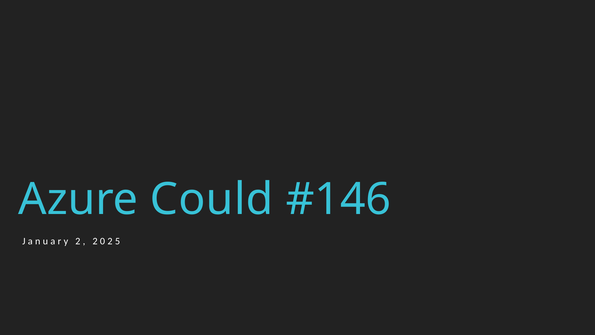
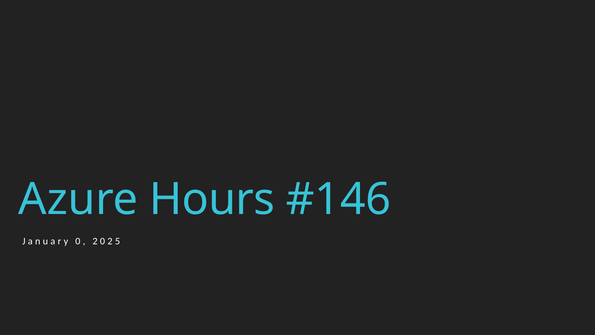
Could: Could -> Hours (212, 199)
2: 2 -> 0 (78, 241)
